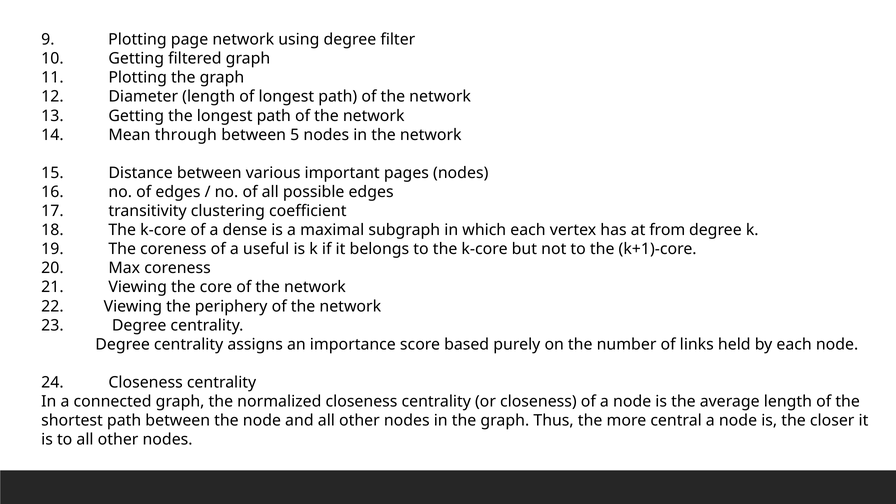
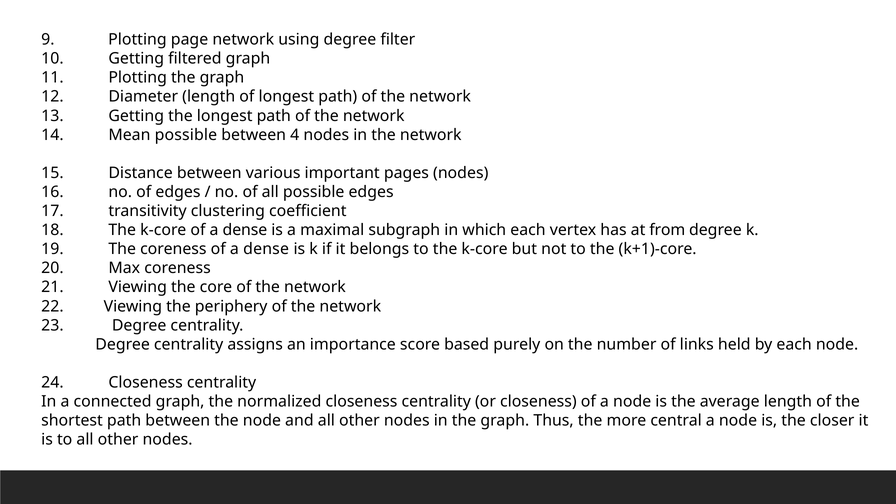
Mean through: through -> possible (186, 135)
5: 5 -> 4 (295, 135)
coreness of a useful: useful -> dense (266, 249)
